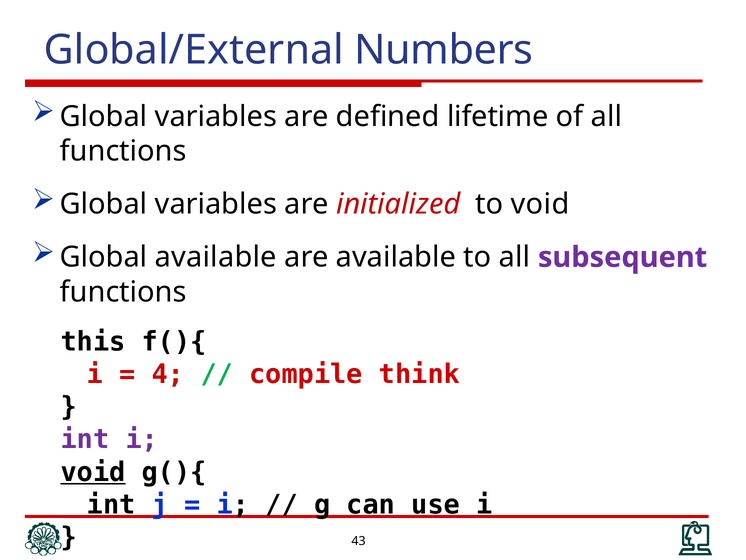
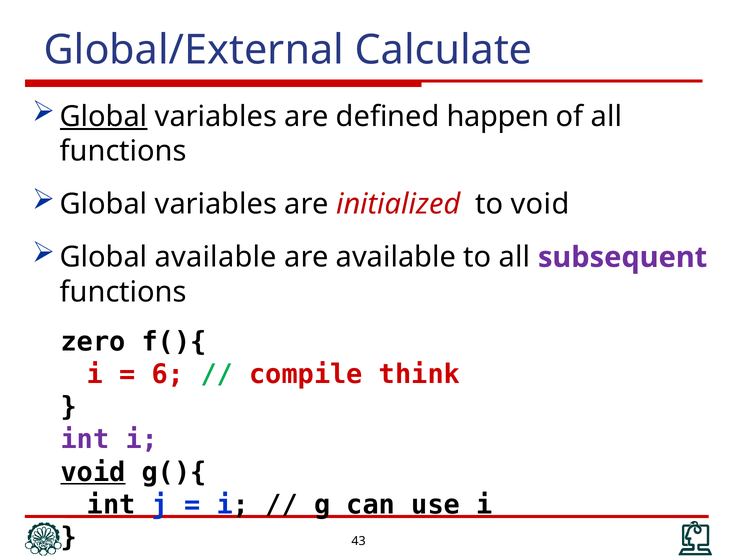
Numbers: Numbers -> Calculate (444, 50)
Global underline: none -> present (104, 116)
lifetime: lifetime -> happen (498, 116)
this: this -> zero (93, 341)
4: 4 -> 6 (168, 374)
